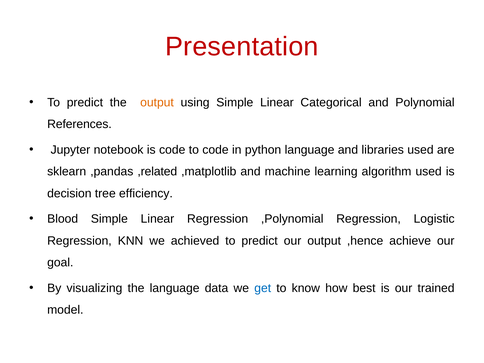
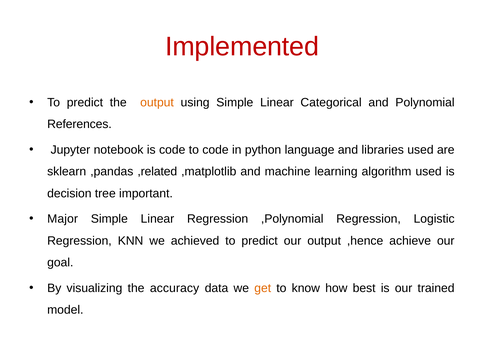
Presentation: Presentation -> Implemented (242, 47)
efficiency: efficiency -> important (146, 193)
Blood: Blood -> Major (63, 219)
the language: language -> accuracy (175, 288)
get colour: blue -> orange (263, 288)
